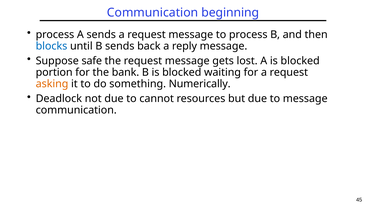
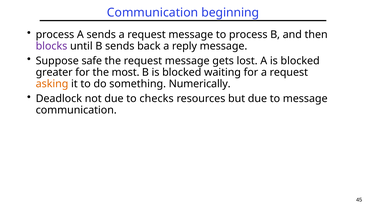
blocks colour: blue -> purple (52, 46)
portion: portion -> greater (54, 72)
bank: bank -> most (126, 72)
cannot: cannot -> checks (157, 99)
